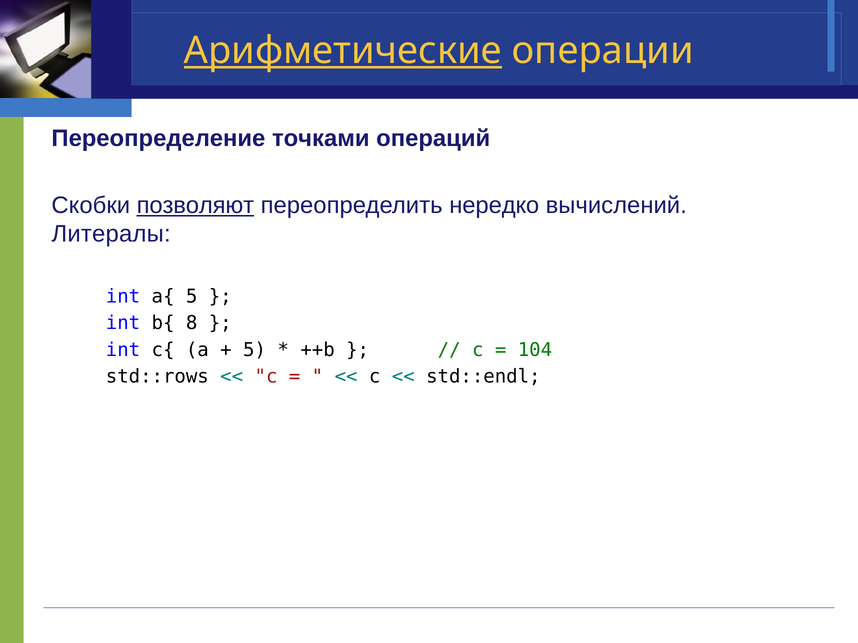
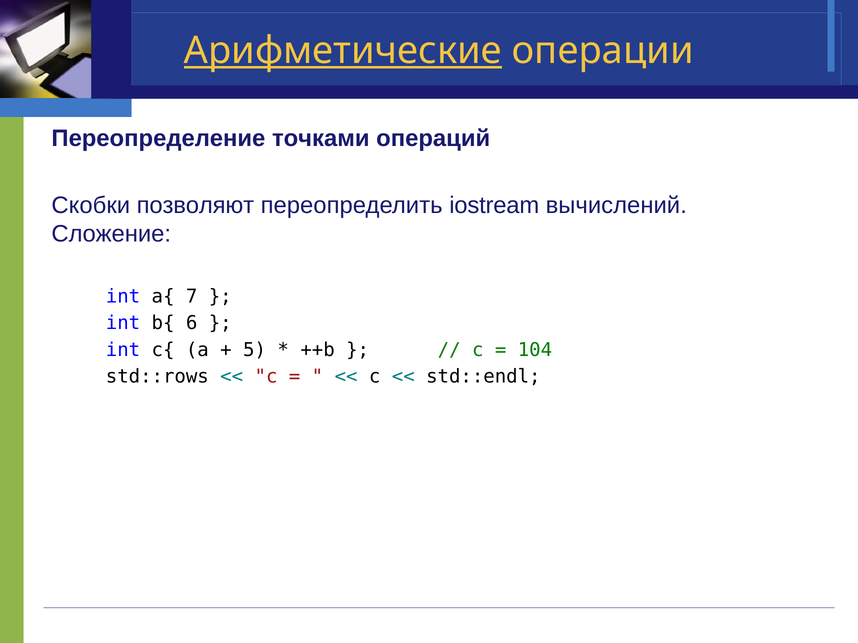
позволяют underline: present -> none (195, 205)
нередко: нередко -> iostream (494, 205)
Литералы: Литералы -> Сложение (111, 234)
a{ 5: 5 -> 7 (192, 297)
8: 8 -> 6 (192, 323)
